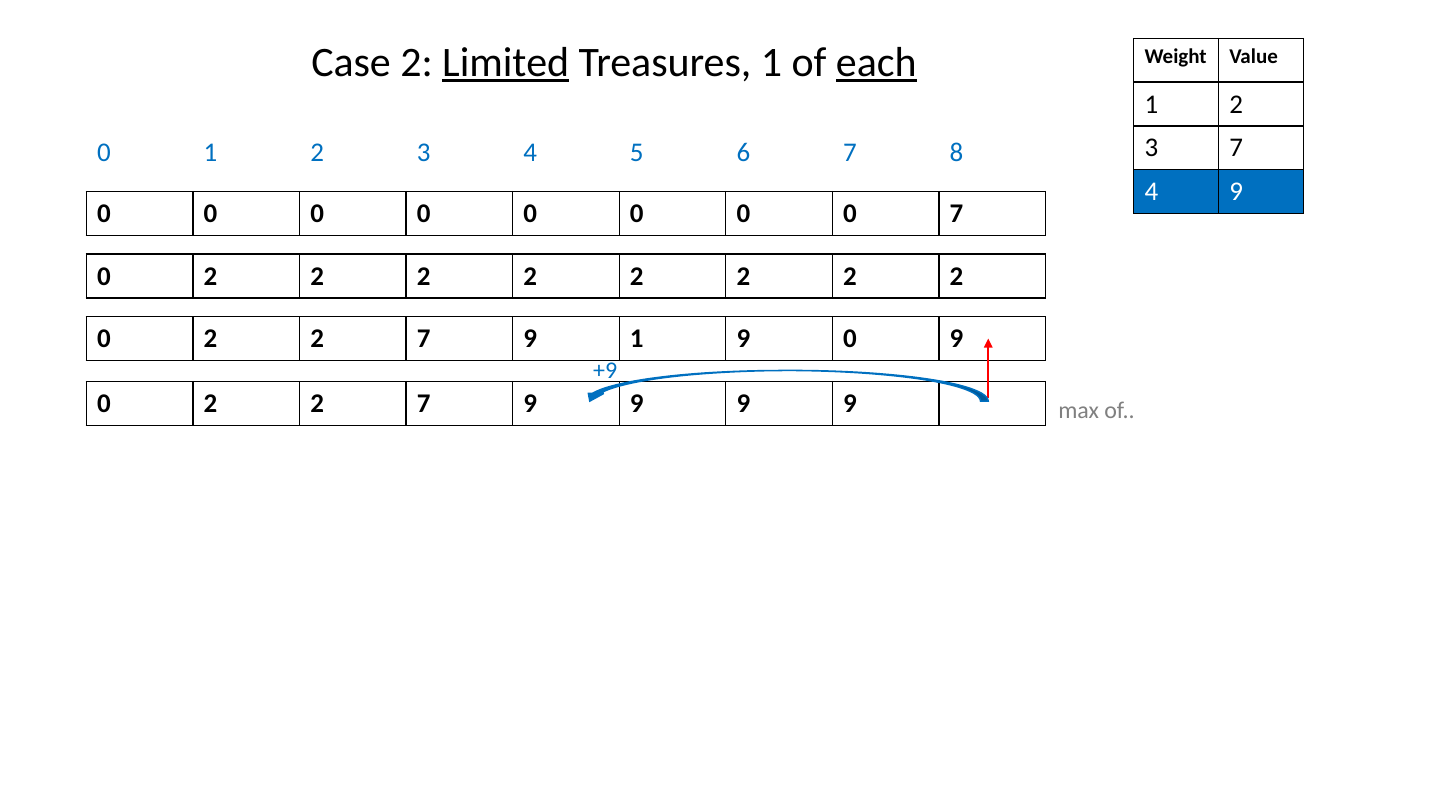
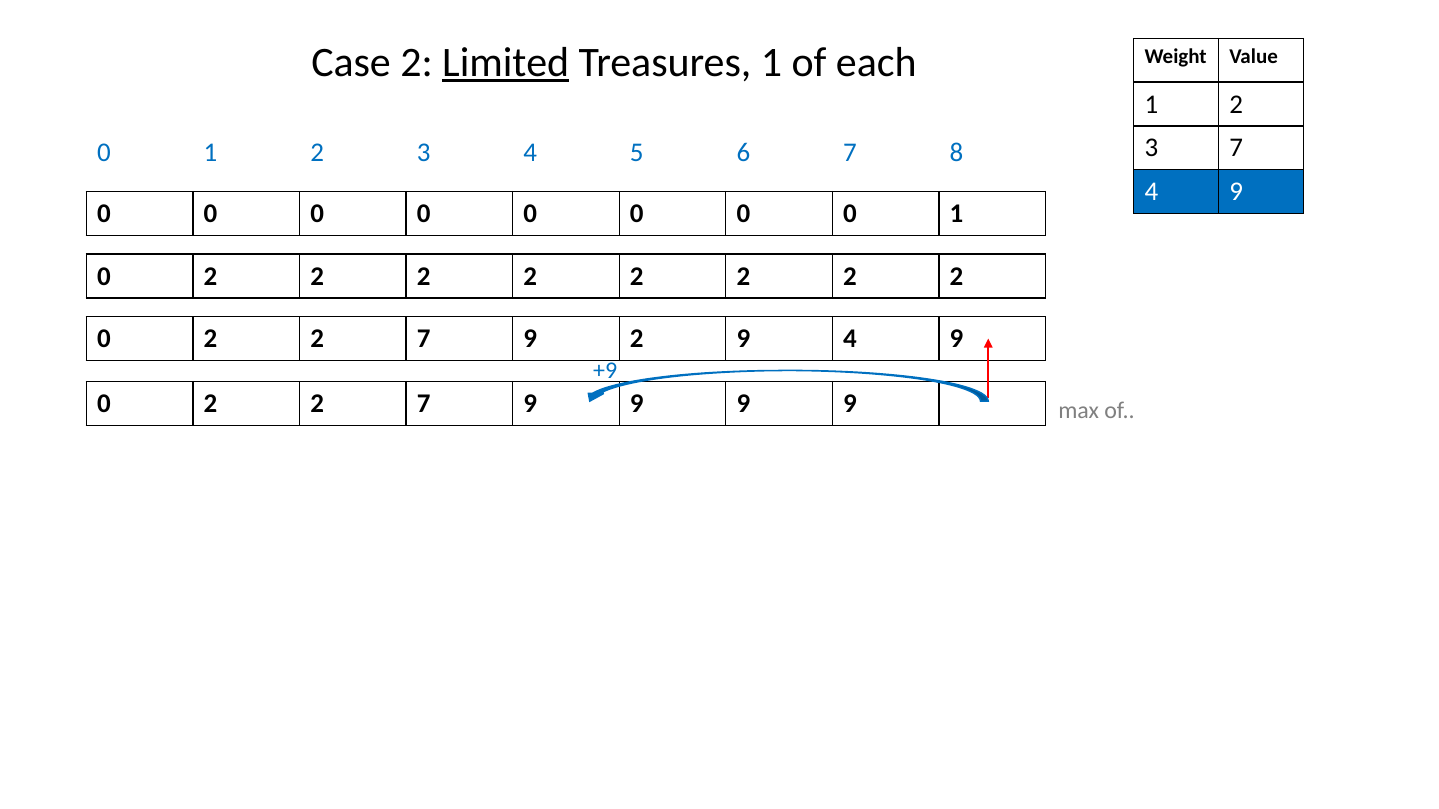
each underline: present -> none (876, 63)
0 0 7: 7 -> 1 (957, 214)
9 1: 1 -> 2 (637, 339)
0: 0 -> 4 (850, 339)
